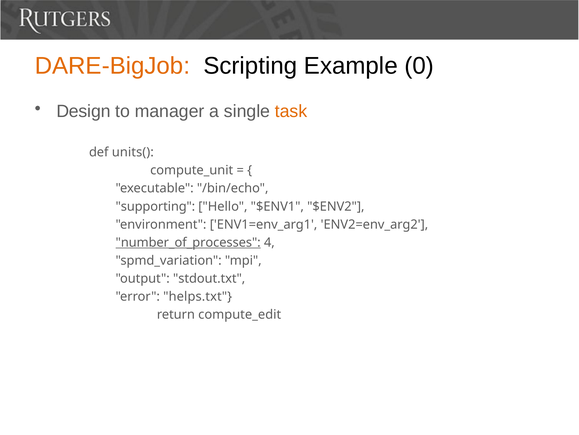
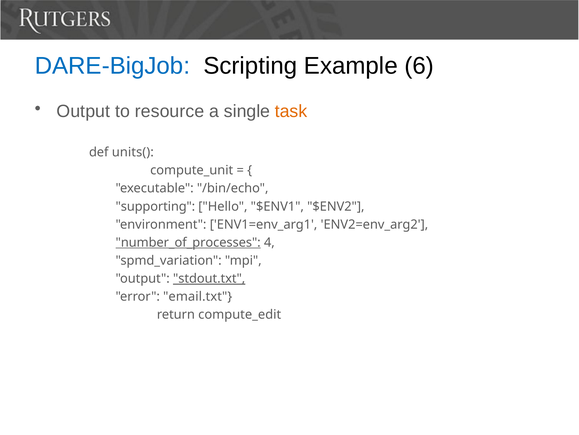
DARE-BigJob colour: orange -> blue (112, 66)
0: 0 -> 6 (419, 66)
Design: Design -> Output (83, 111)
manager: manager -> resource (170, 111)
stdout.txt underline: none -> present (209, 278)
helps.txt: helps.txt -> email.txt (198, 296)
